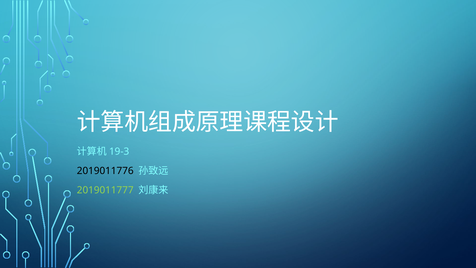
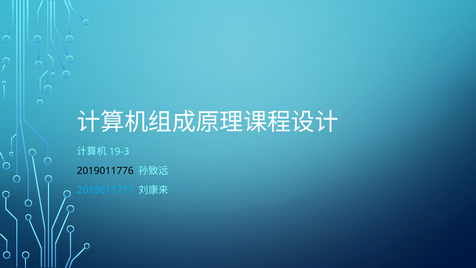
2019011777 colour: light green -> light blue (105, 190)
